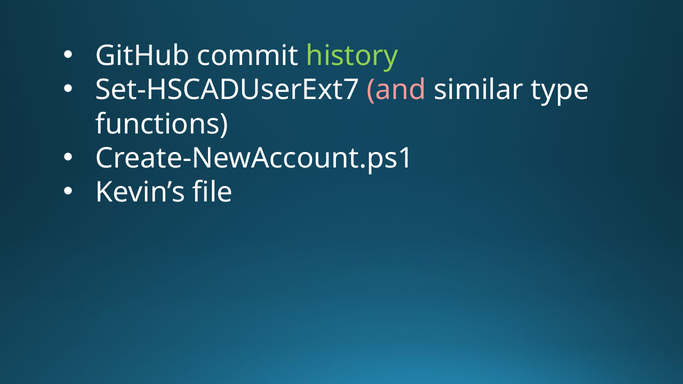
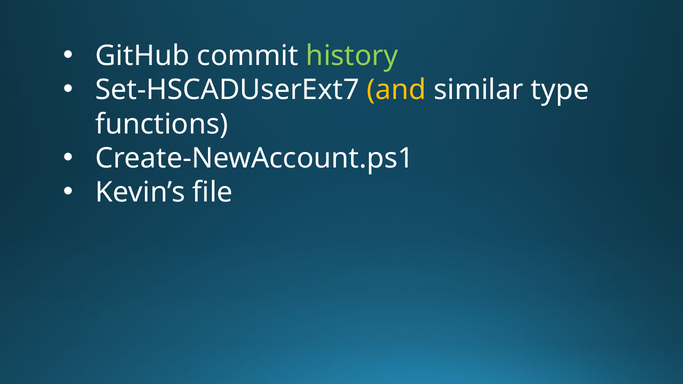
and colour: pink -> yellow (396, 90)
